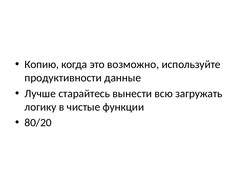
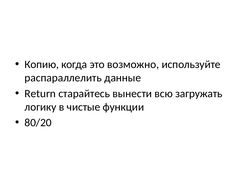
продуктивности: продуктивности -> распараллелить (63, 78)
Лучше: Лучше -> Return (40, 94)
